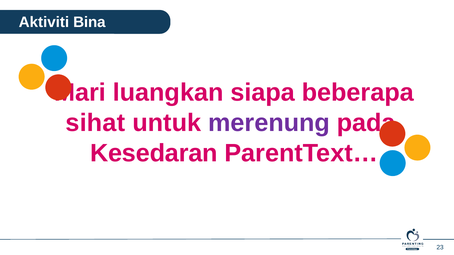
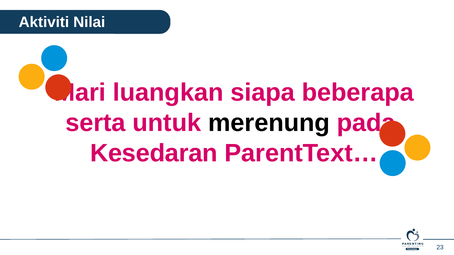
Bina: Bina -> Nilai (89, 22)
sihat: sihat -> serta (96, 123)
merenung colour: purple -> black (269, 123)
